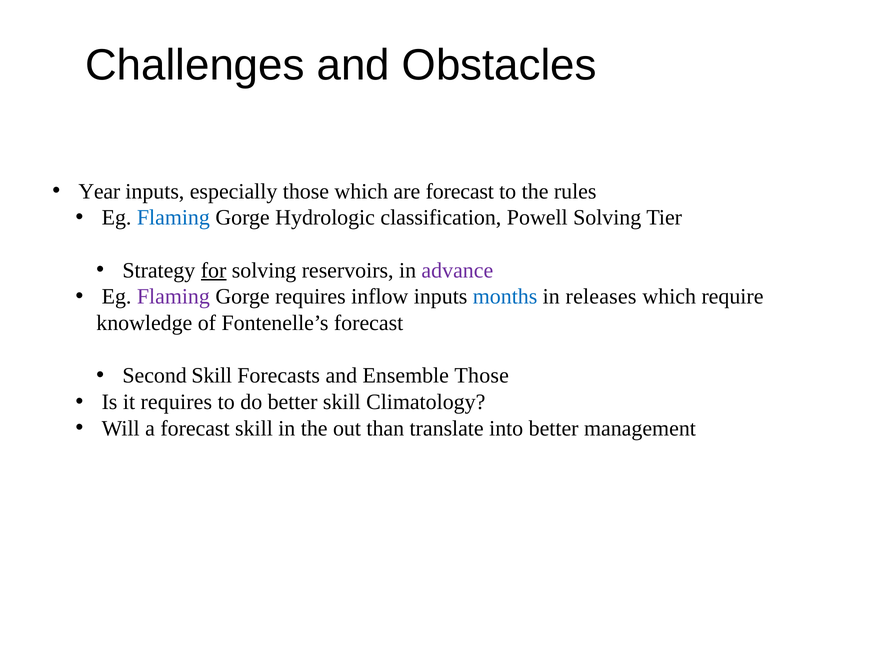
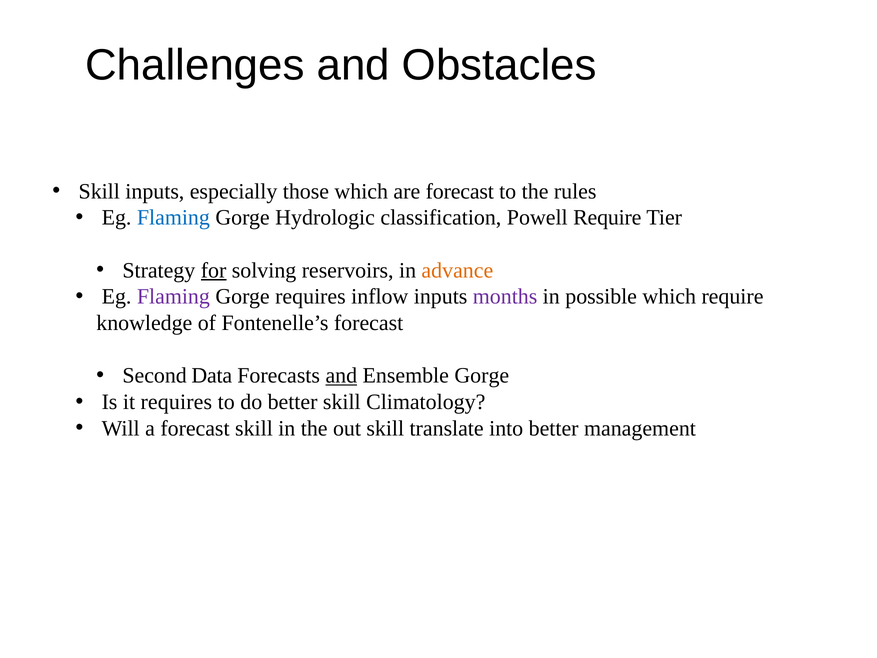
Year: Year -> Skill (99, 191)
Powell Solving: Solving -> Require (607, 218)
advance colour: purple -> orange (457, 270)
months colour: blue -> purple (505, 297)
releases: releases -> possible (601, 297)
Second Skill: Skill -> Data (212, 376)
and underline: none -> present (341, 376)
Ensemble Those: Those -> Gorge (482, 376)
out than: than -> skill (385, 428)
